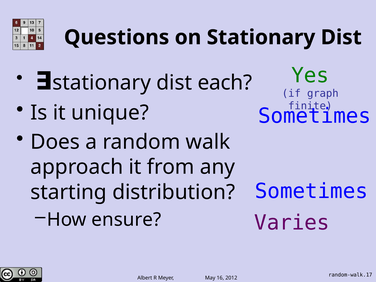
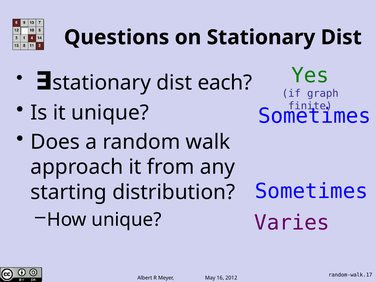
How ensure: ensure -> unique (126, 220)
